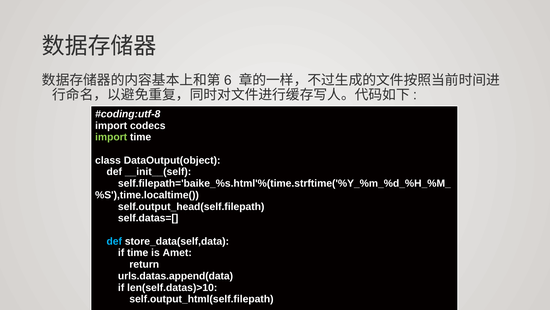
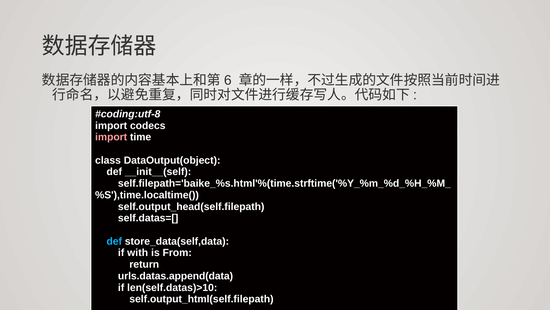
import colour: light green -> pink (111, 137)
if time: time -> with (138, 252)
Amet: Amet -> From (177, 252)
